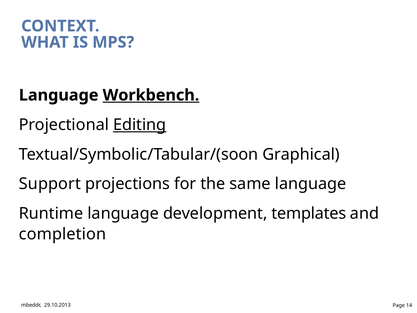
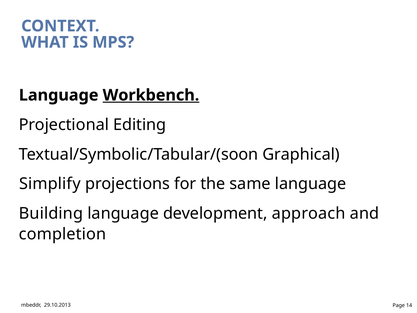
Editing underline: present -> none (140, 125)
Support: Support -> Simplify (50, 184)
Runtime: Runtime -> Building (51, 213)
templates: templates -> approach (309, 213)
